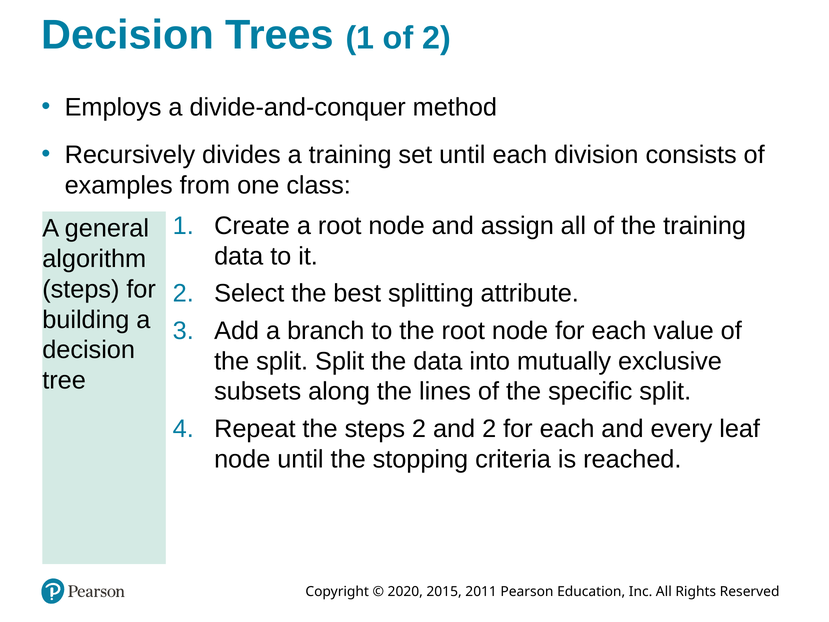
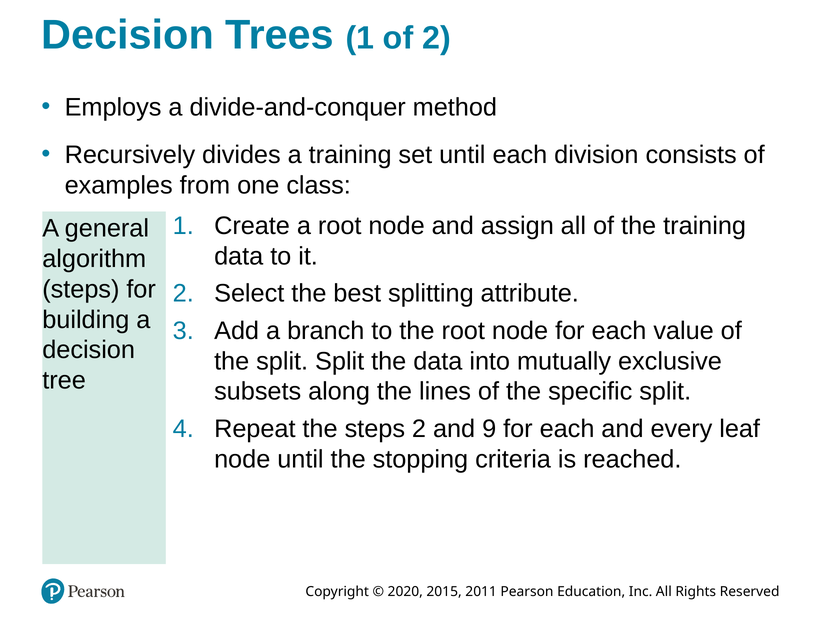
and 2: 2 -> 9 (489, 429)
